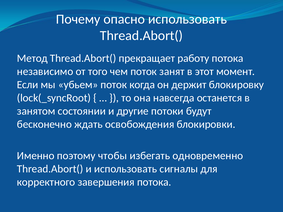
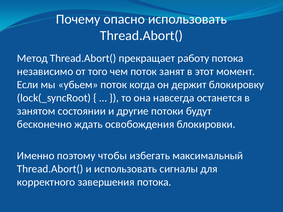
одновременно: одновременно -> максимальный (208, 156)
